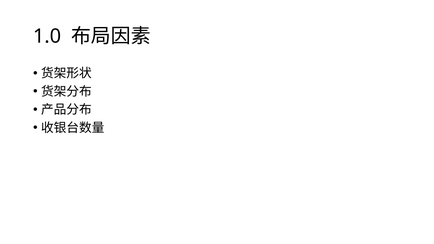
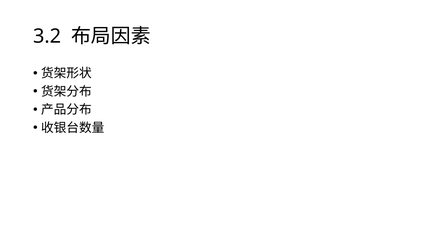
1.0: 1.0 -> 3.2 (47, 36)
